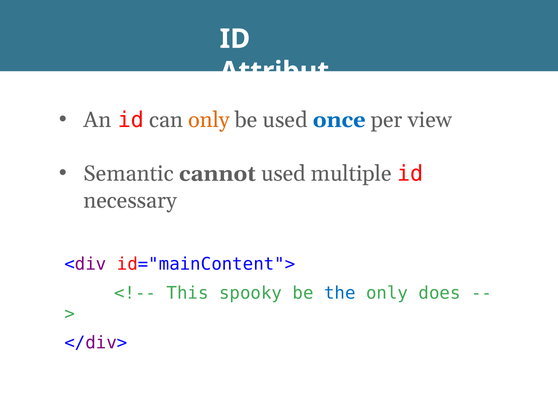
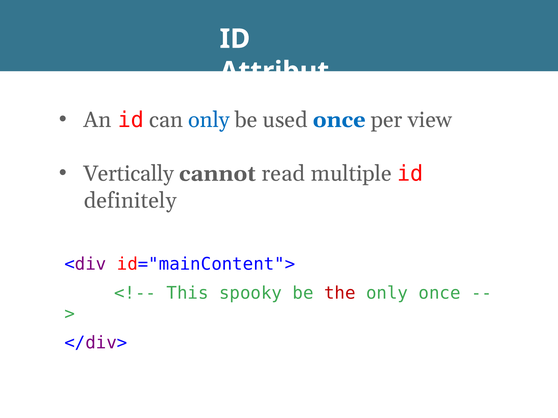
only colour: orange -> blue (209, 120)
Semantic: Semantic -> Vertically (129, 174)
cannot used: used -> read (283, 174)
necessary: necessary -> definitely (130, 201)
the colour: blue -> red (340, 293)
only does: does -> once (440, 293)
